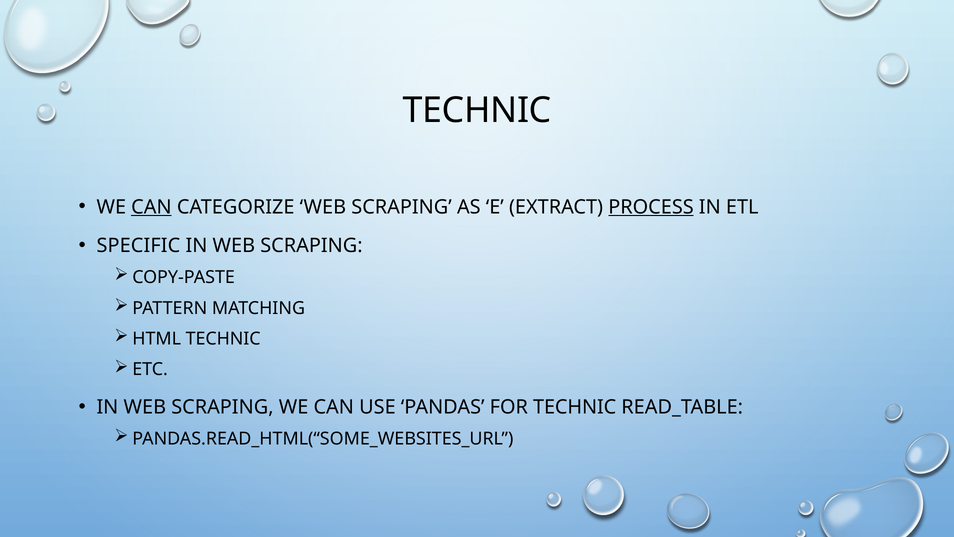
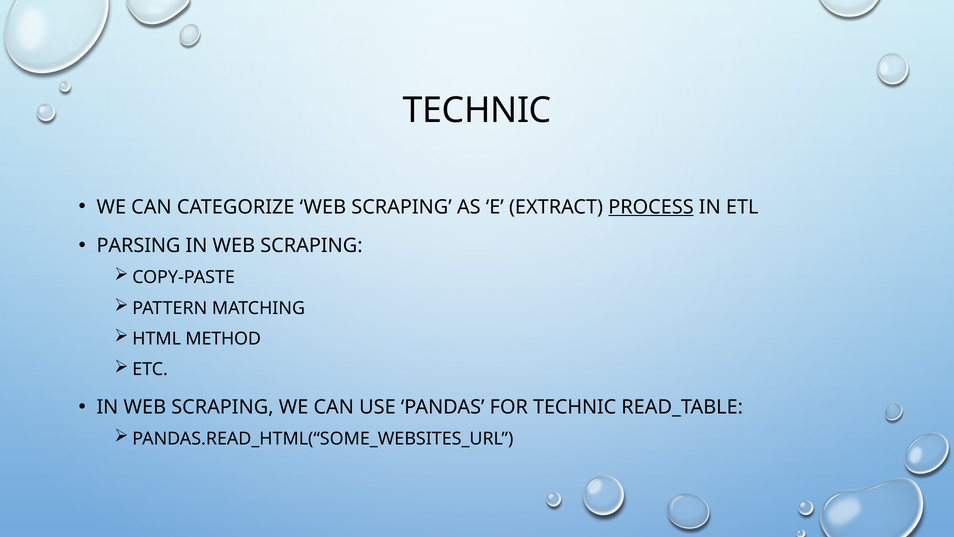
CAN underline: present -> none (151, 207)
SPECIFIC: SPECIFIC -> PARSING (138, 245)
HTML TECHNIC: TECHNIC -> METHOD (223, 339)
